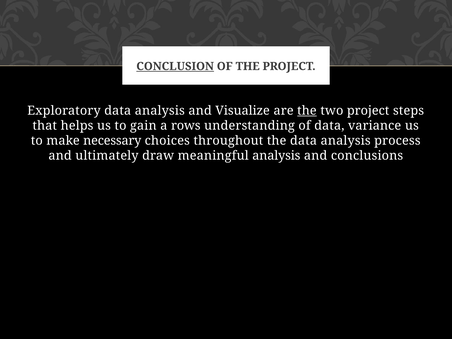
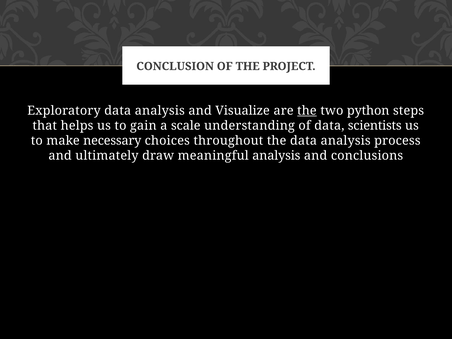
CONCLUSION underline: present -> none (175, 66)
two project: project -> python (368, 111)
rows: rows -> scale (186, 126)
variance: variance -> scientists (375, 126)
